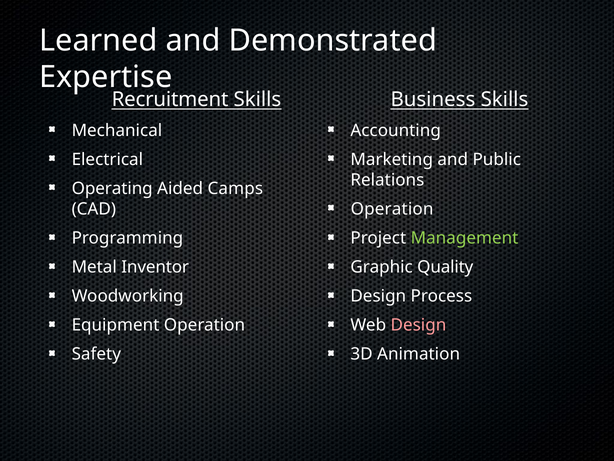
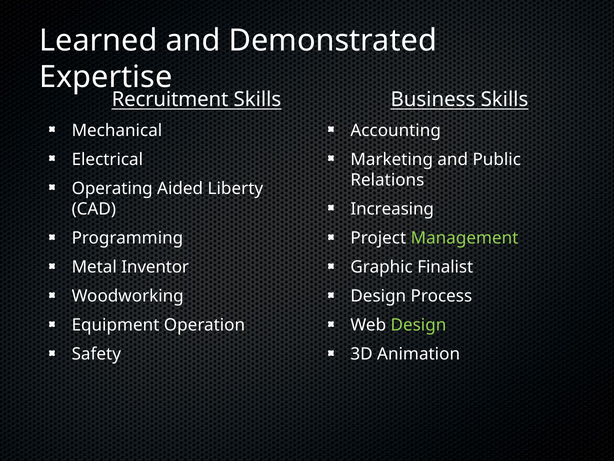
Camps: Camps -> Liberty (235, 188)
Operation: Operation -> Increasing (392, 209)
Quality: Quality -> Finalist (445, 267)
Design colour: pink -> light green (418, 325)
